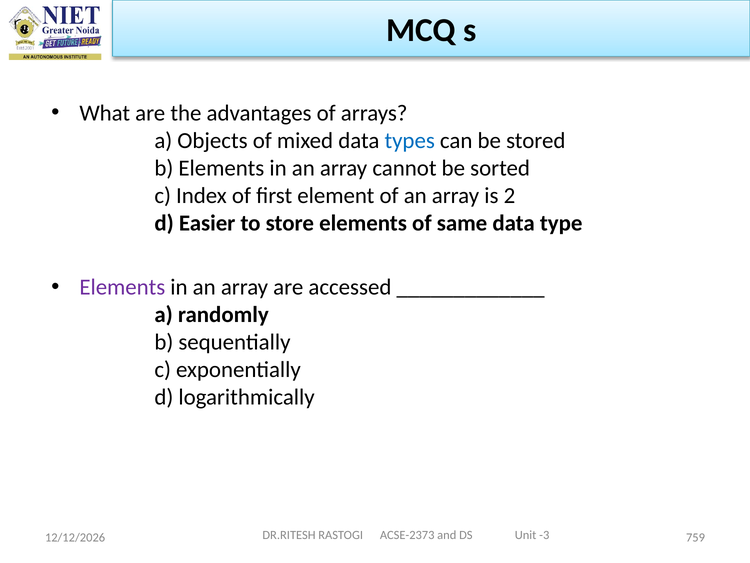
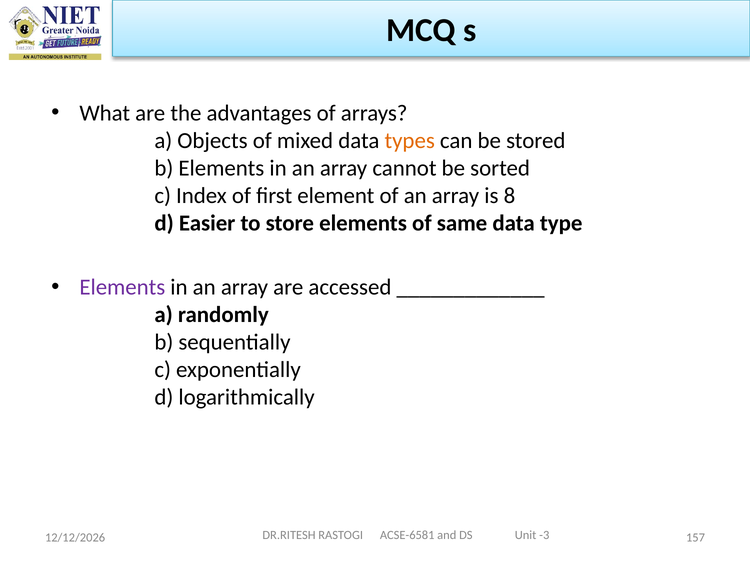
types colour: blue -> orange (410, 140)
2: 2 -> 8 (509, 195)
ACSE-2373: ACSE-2373 -> ACSE-6581 (407, 535)
759: 759 -> 157 (695, 537)
